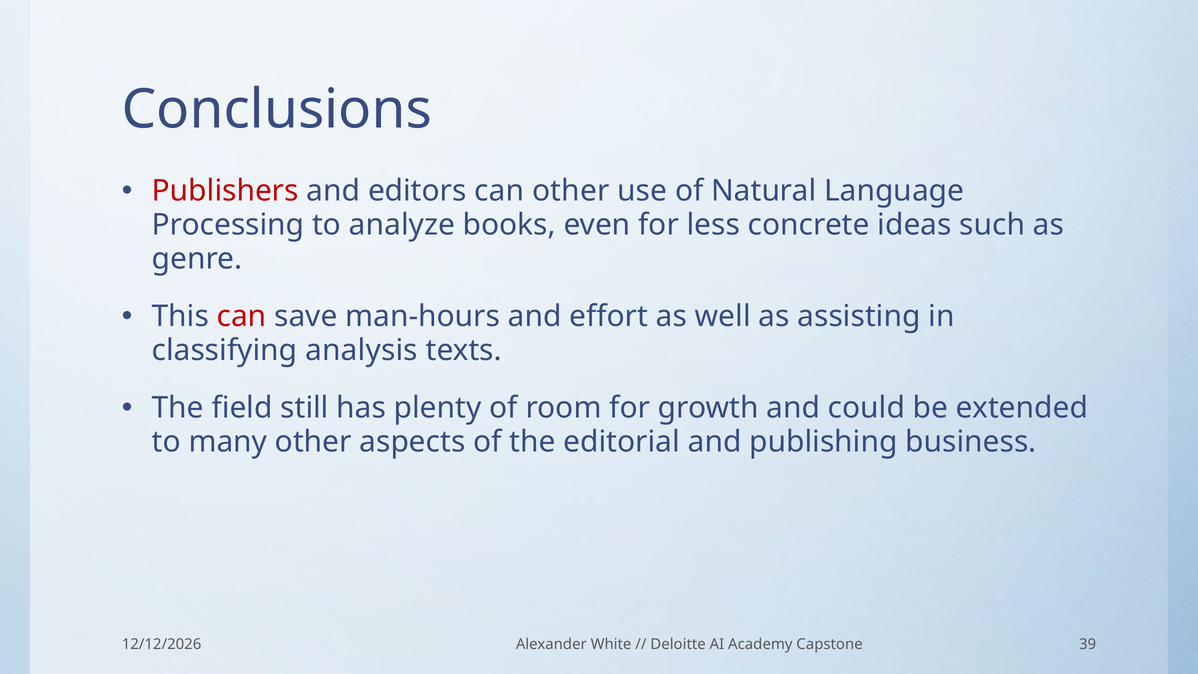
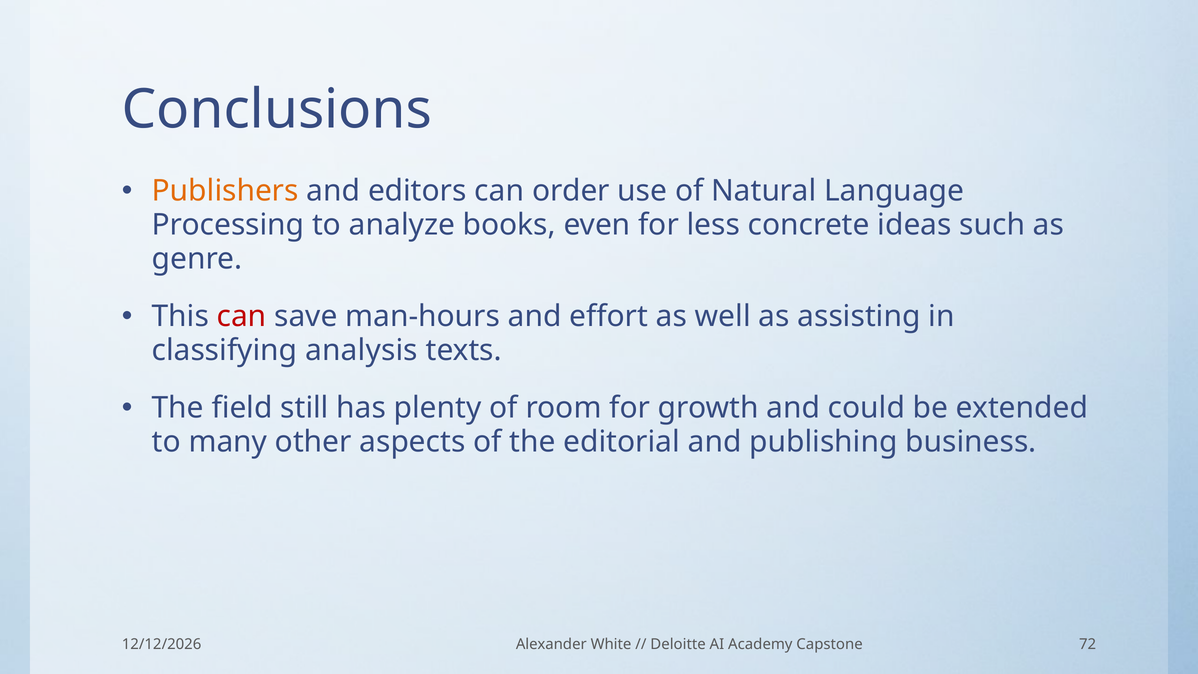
Publishers colour: red -> orange (225, 191)
can other: other -> order (571, 191)
39: 39 -> 72 (1088, 644)
